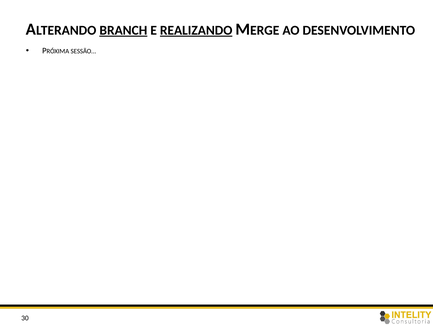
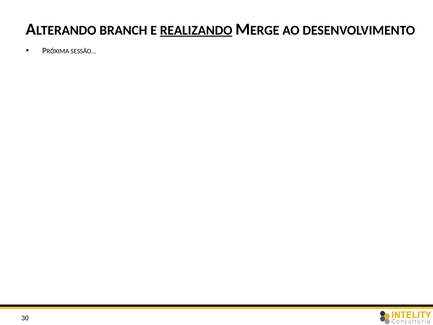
BRANCH underline: present -> none (123, 30)
